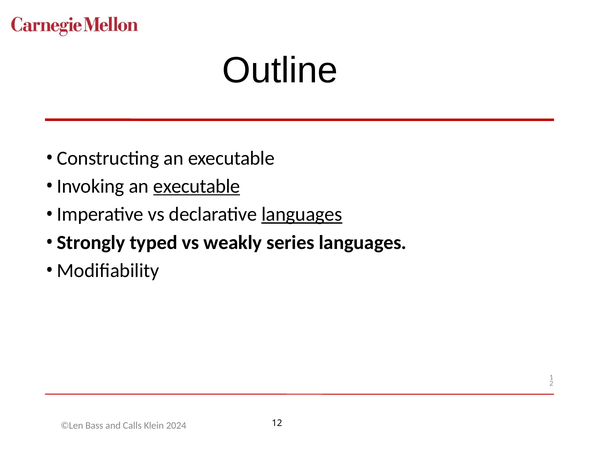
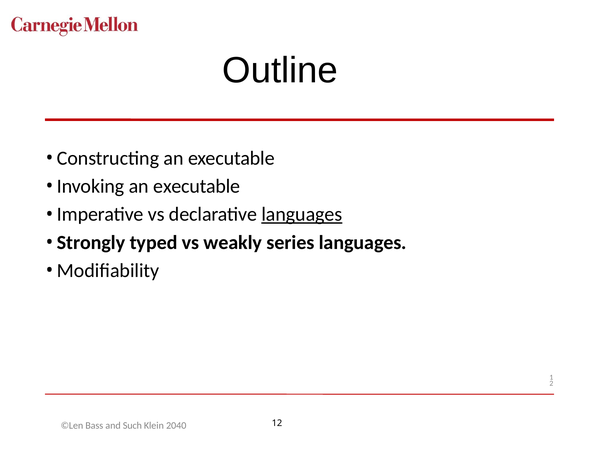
executable underline: present -> none (197, 186)
Calls: Calls -> Such (132, 426)
2024: 2024 -> 2040 (176, 426)
